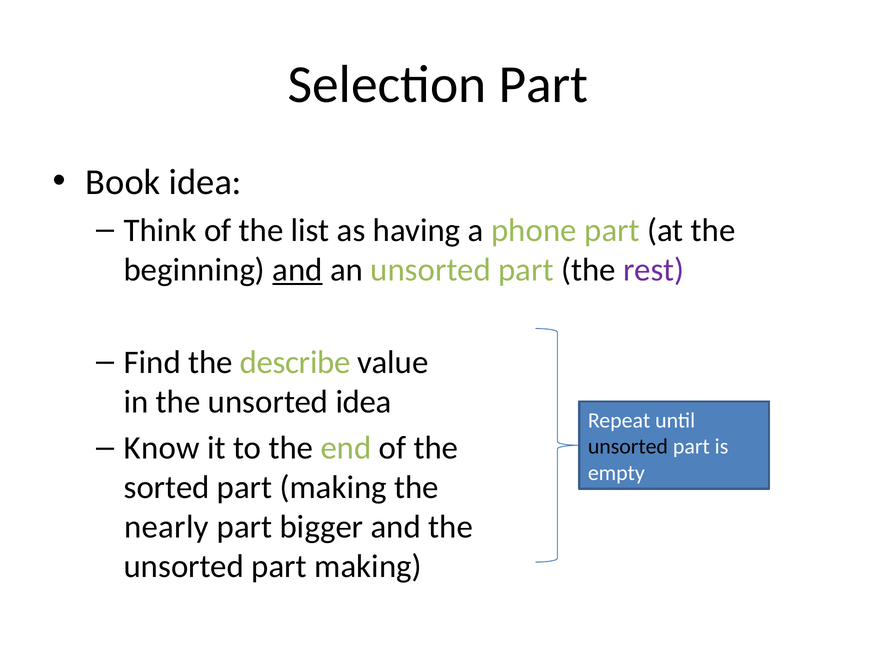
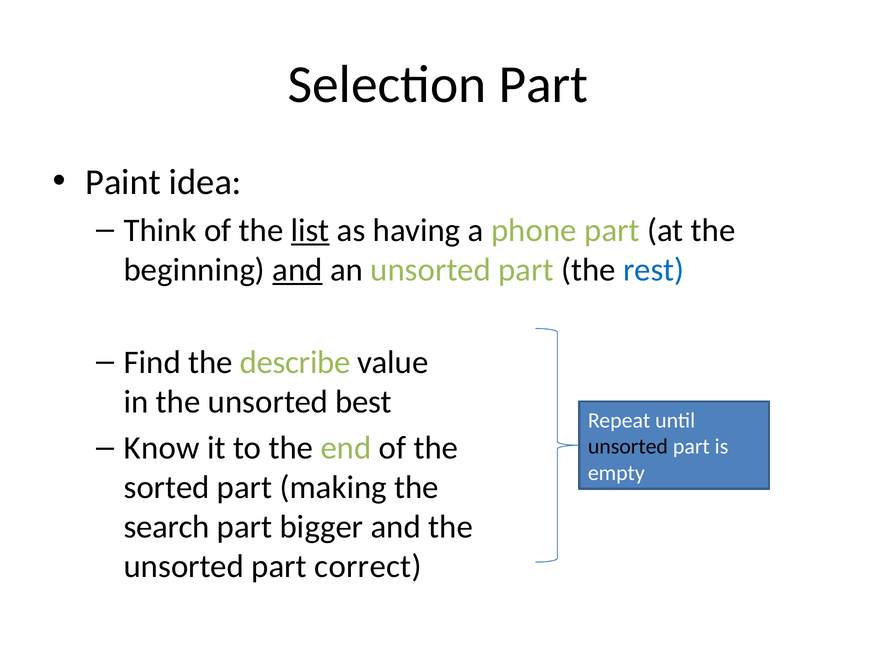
Book: Book -> Paint (123, 182)
list underline: none -> present (310, 230)
rest colour: purple -> blue (654, 270)
unsorted idea: idea -> best (364, 402)
nearly: nearly -> search (167, 527)
unsorted part making: making -> correct (368, 566)
